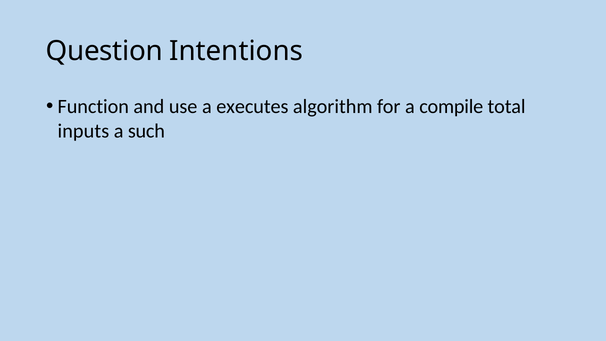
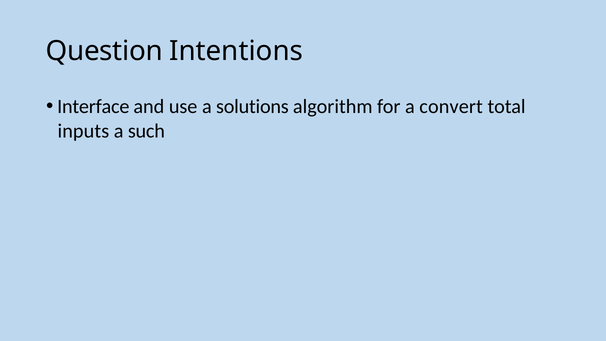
Function: Function -> Interface (93, 107)
executes: executes -> solutions (252, 107)
compile: compile -> convert (451, 107)
